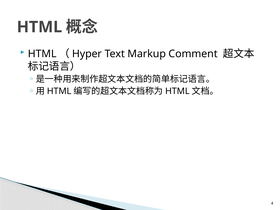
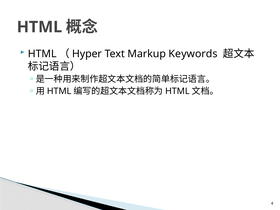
Comment: Comment -> Keywords (193, 54)
